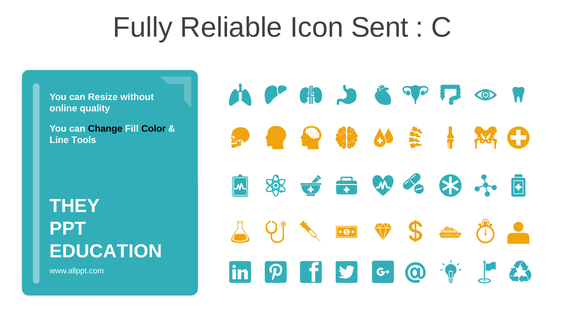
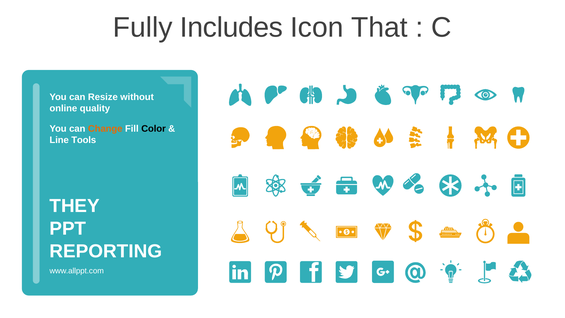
Reliable: Reliable -> Includes (231, 27)
Sent: Sent -> That (380, 27)
Change colour: black -> orange (105, 129)
EDUCATION: EDUCATION -> REPORTING (106, 251)
